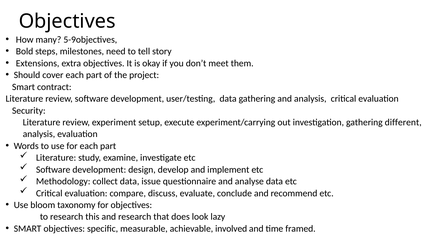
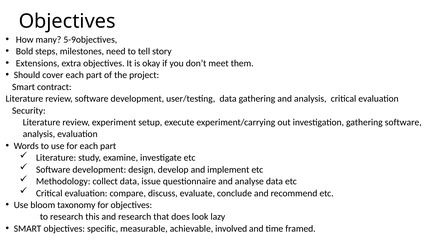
gathering different: different -> software (403, 122)
